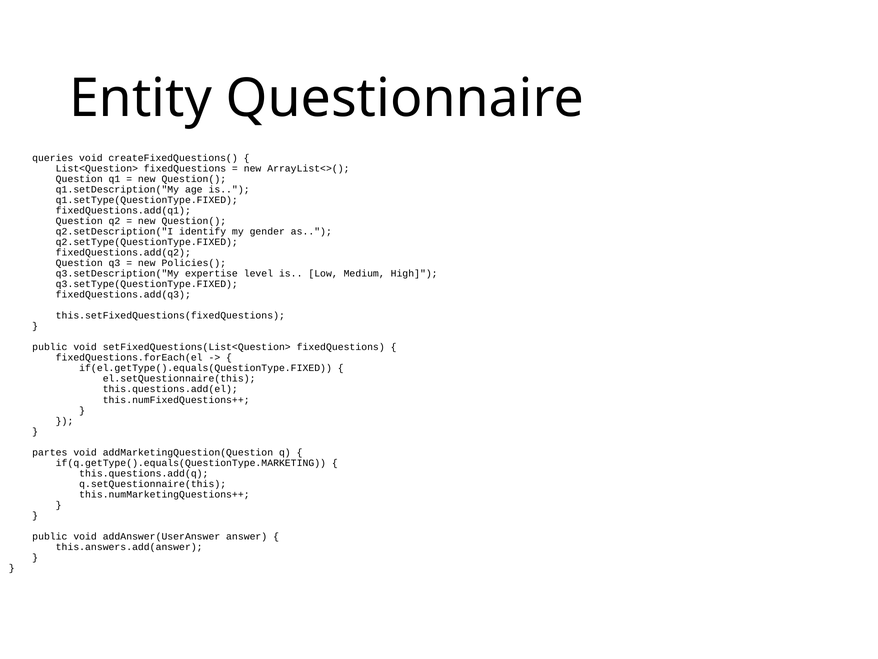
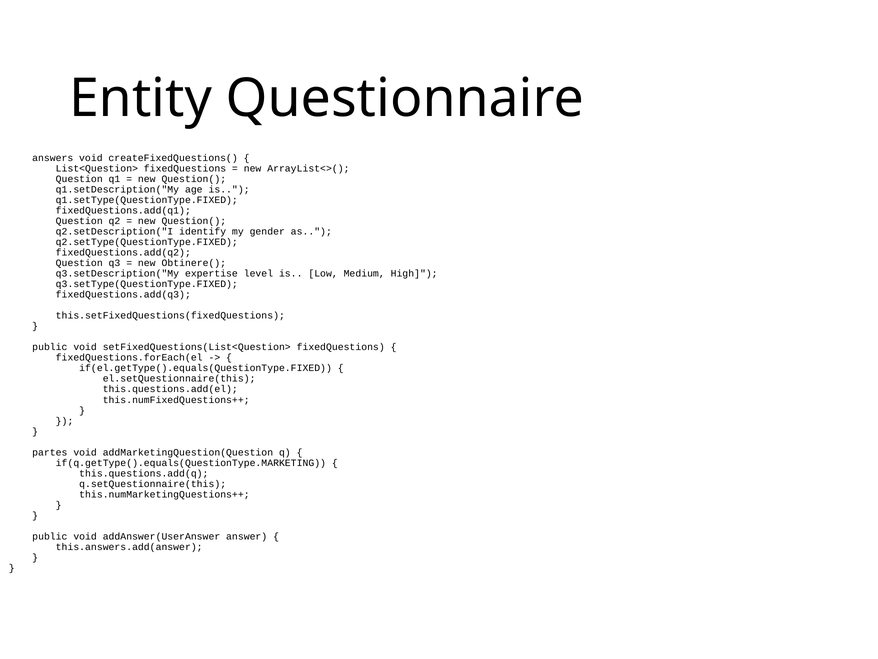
queries: queries -> answers (53, 158)
Policies(: Policies( -> Obtinere( (194, 263)
